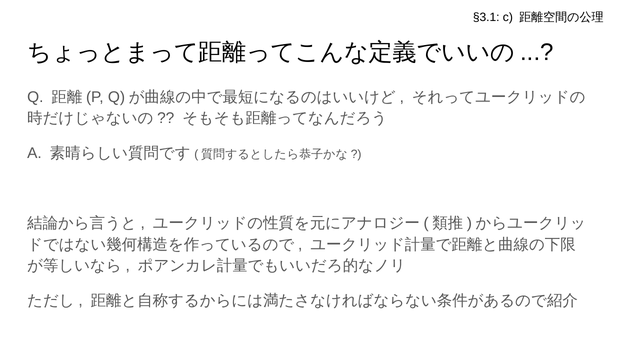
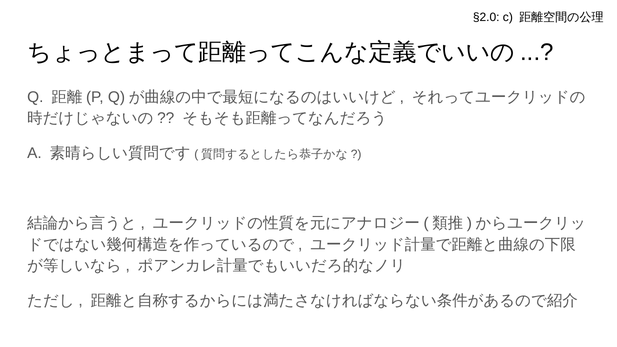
§3.1: §3.1 -> §2.0 (486, 17)
